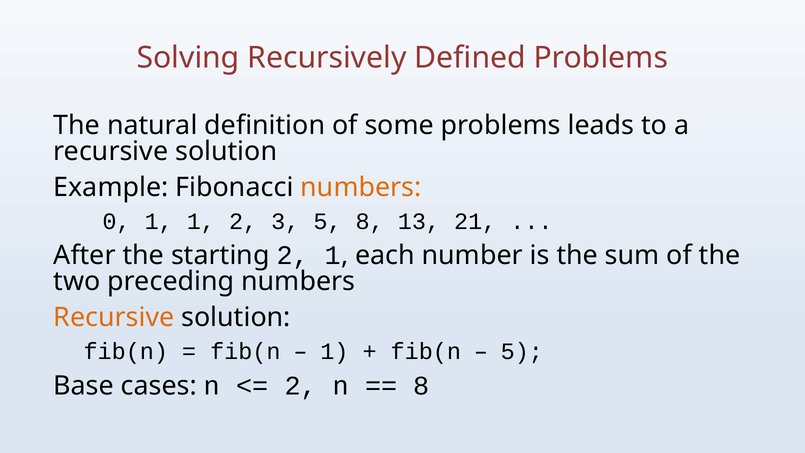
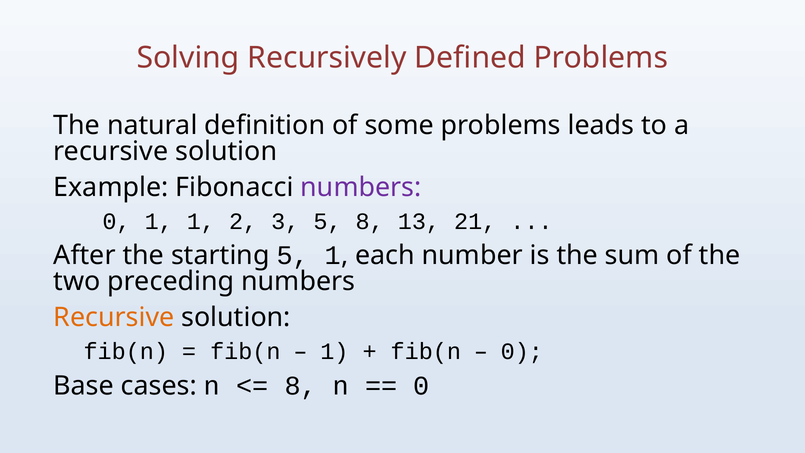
numbers colour: orange -> purple (361, 187)
starting 2: 2 -> 5 (293, 256)
5: 5 -> 0 (522, 351)
2: 2 -> 8 (301, 386)
8: 8 -> 0 (421, 386)
